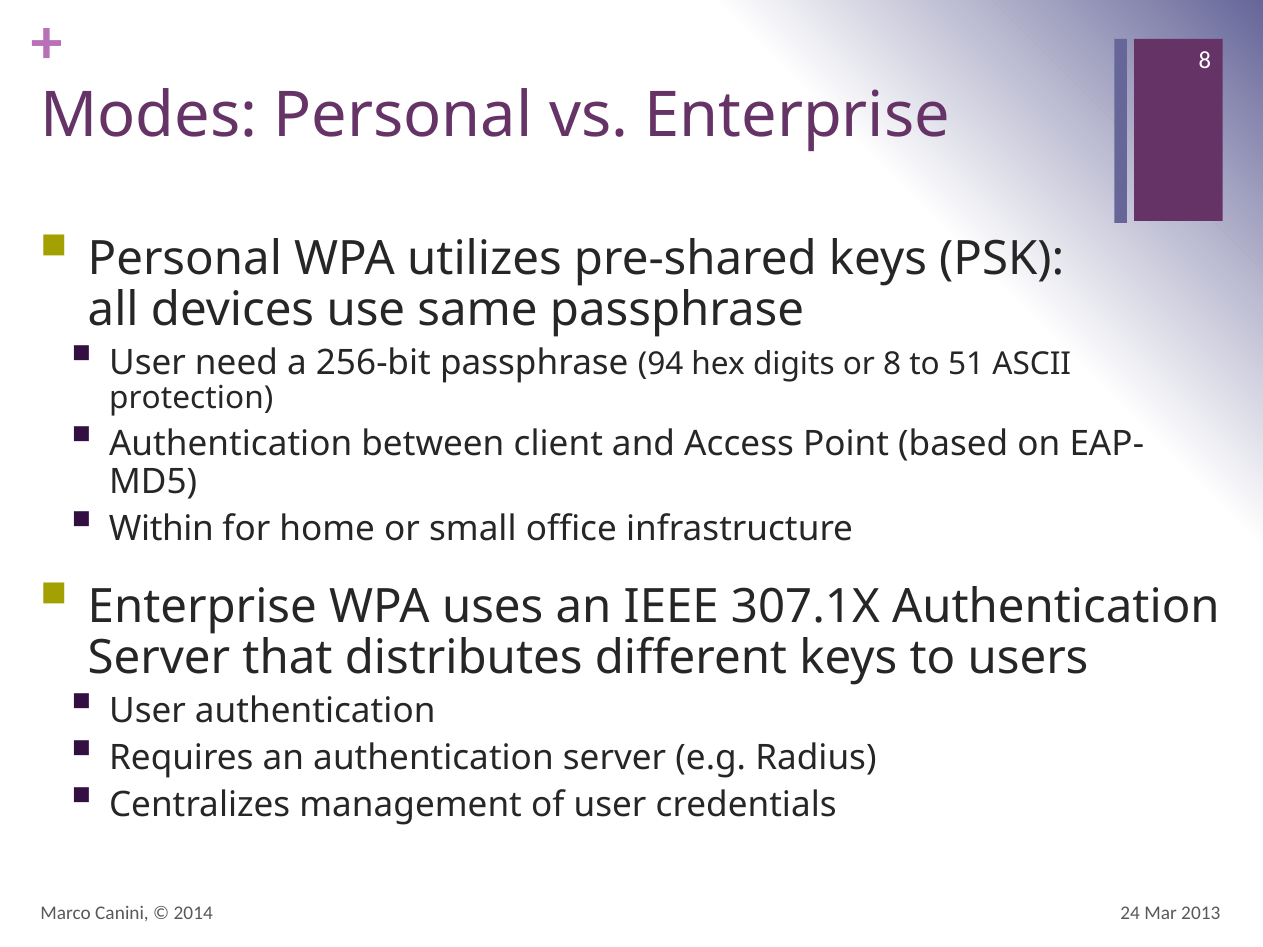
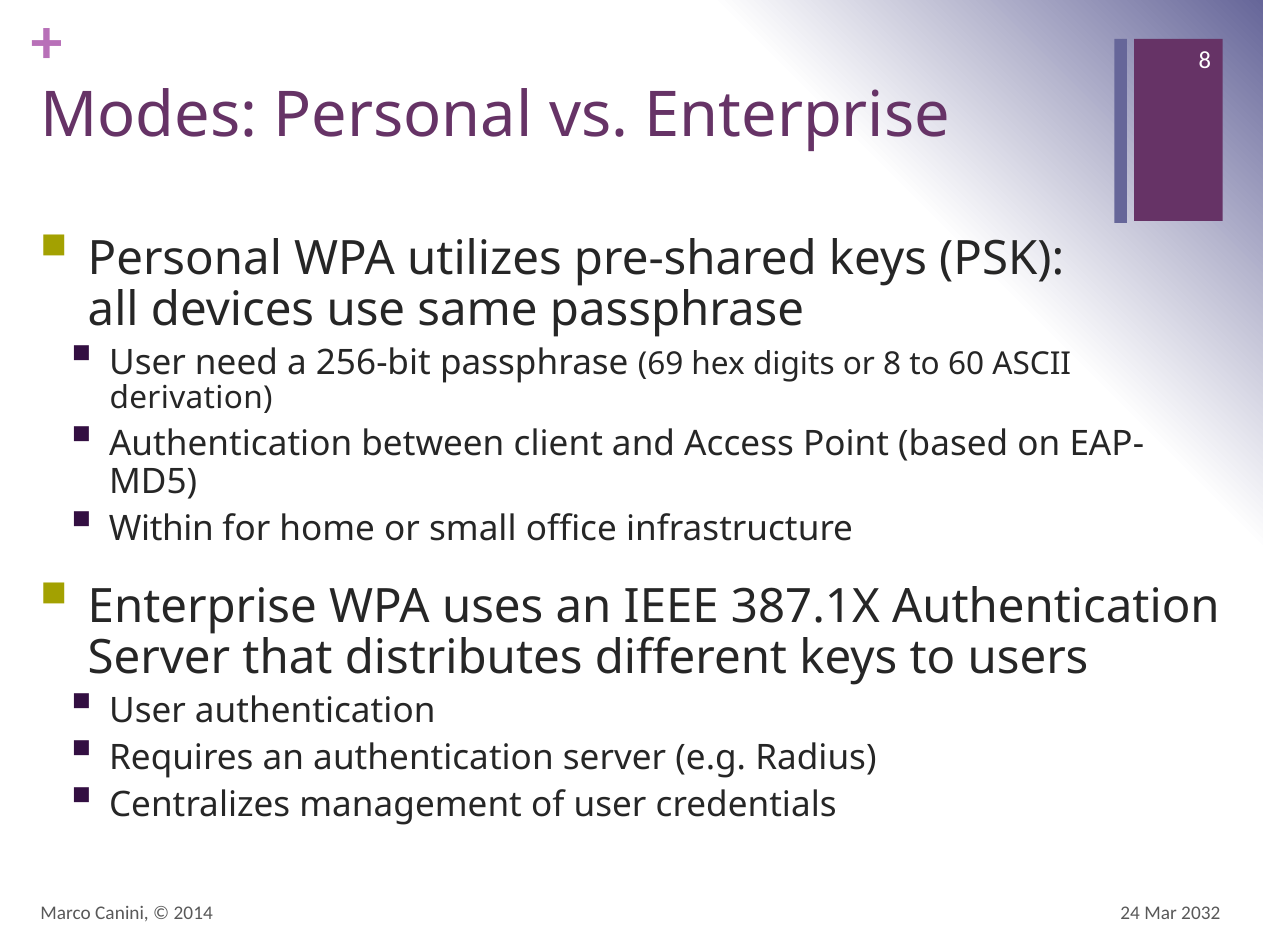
94: 94 -> 69 (661, 364)
51: 51 -> 60 (966, 364)
protection: protection -> derivation (191, 398)
307.1X: 307.1X -> 387.1X (805, 607)
2013: 2013 -> 2032 (1201, 914)
